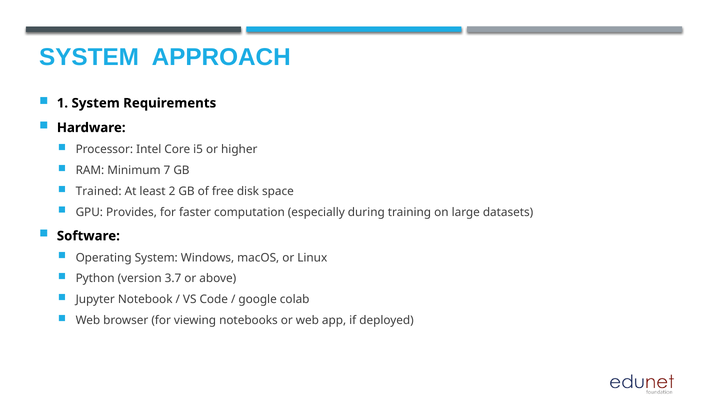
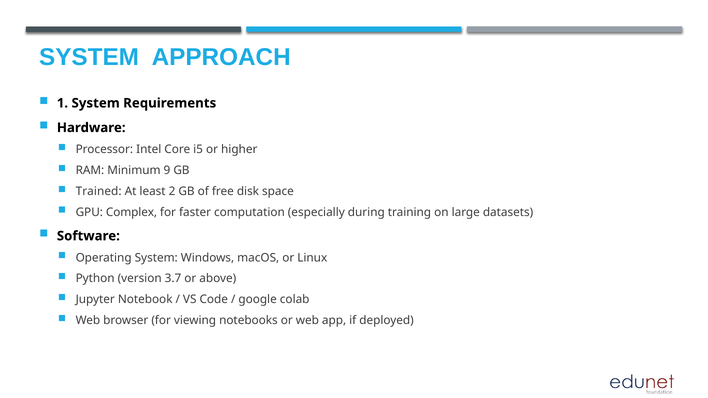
7: 7 -> 9 (167, 170)
Provides: Provides -> Complex (132, 212)
